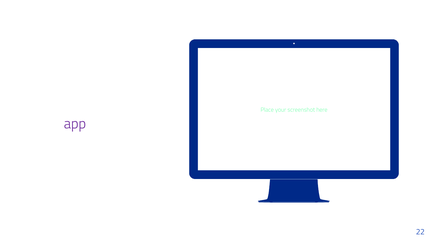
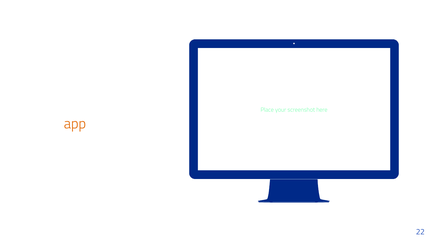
app colour: purple -> orange (75, 124)
